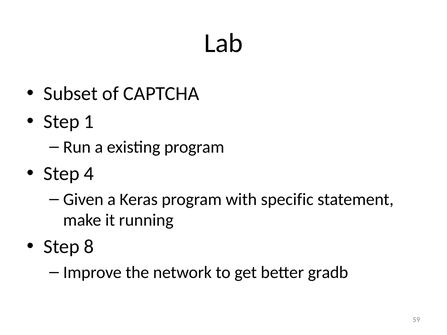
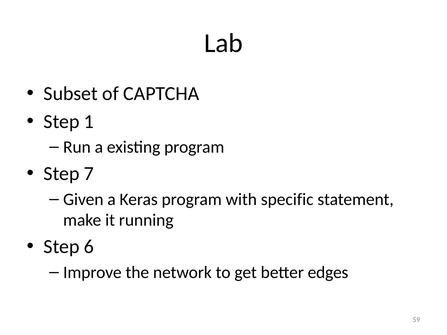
4: 4 -> 7 (89, 174)
8: 8 -> 6 (89, 247)
gradb: gradb -> edges (328, 272)
